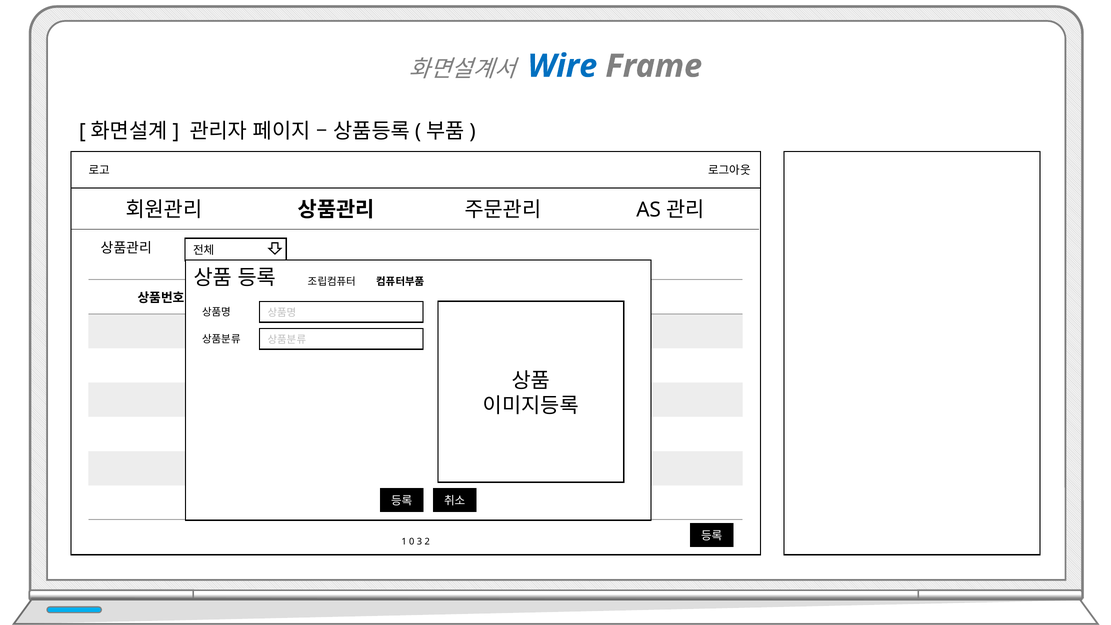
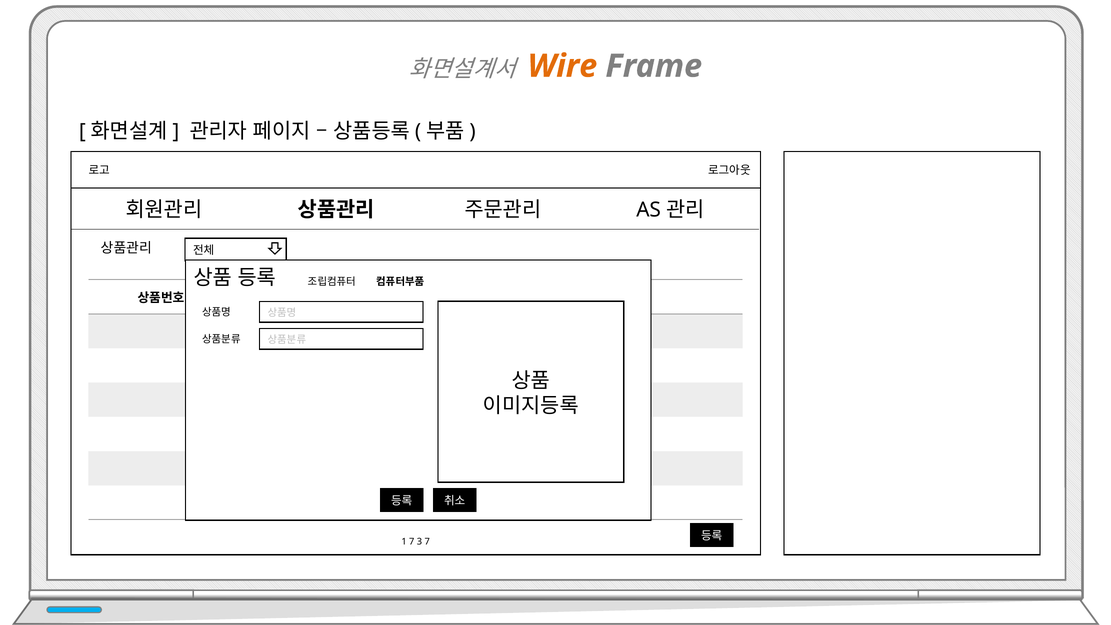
Wire colour: blue -> orange (562, 66)
1 0: 0 -> 7 (412, 542)
3 2: 2 -> 7 (427, 542)
